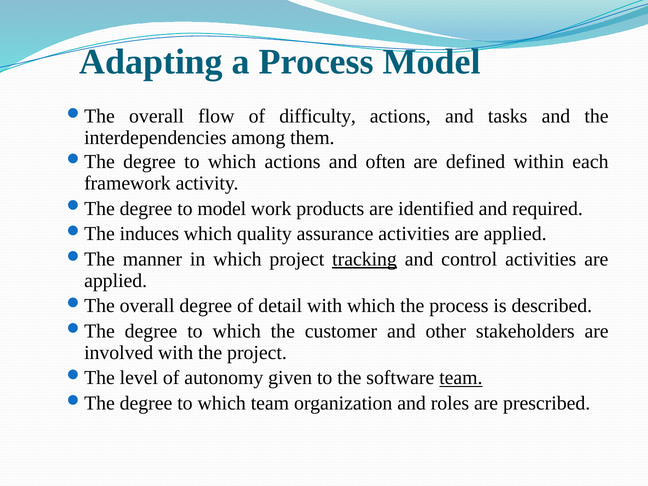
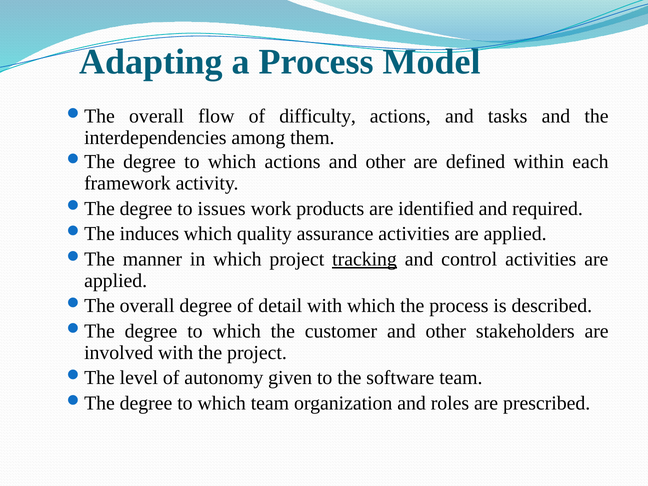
actions and often: often -> other (386, 162)
to model: model -> issues (222, 209)
team underline: present -> none (461, 378)
